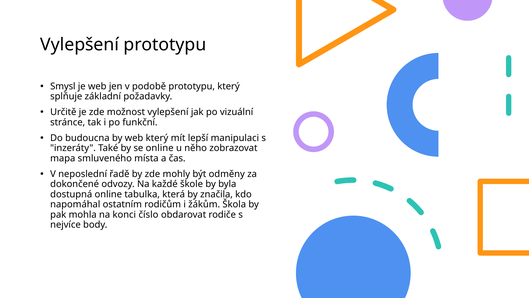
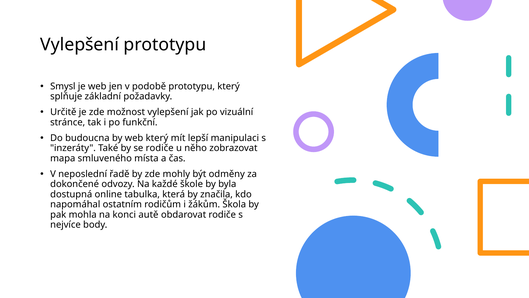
se online: online -> rodiče (160, 148)
číslo: číslo -> autě (148, 214)
